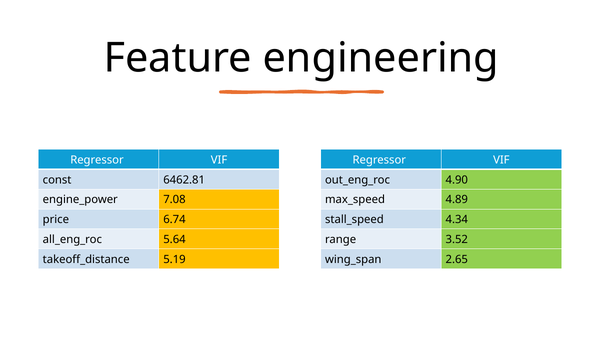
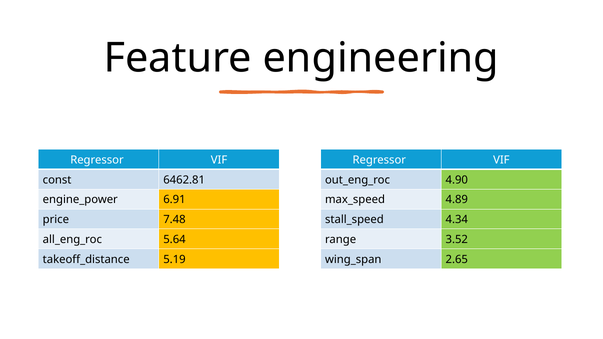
7.08: 7.08 -> 6.91 (174, 200)
6.74: 6.74 -> 7.48 (174, 220)
